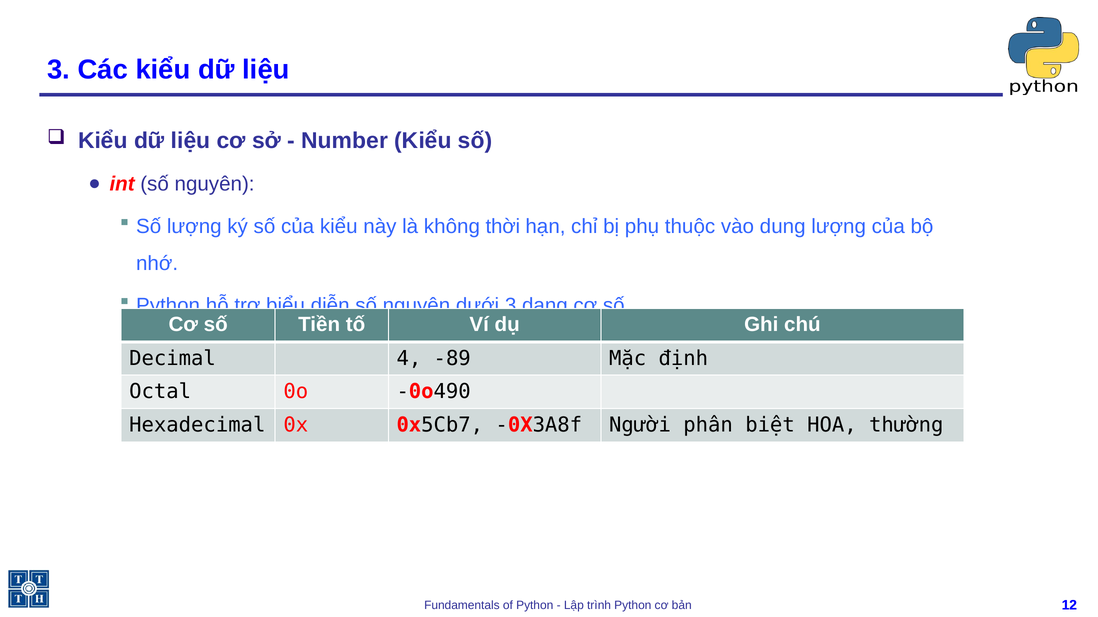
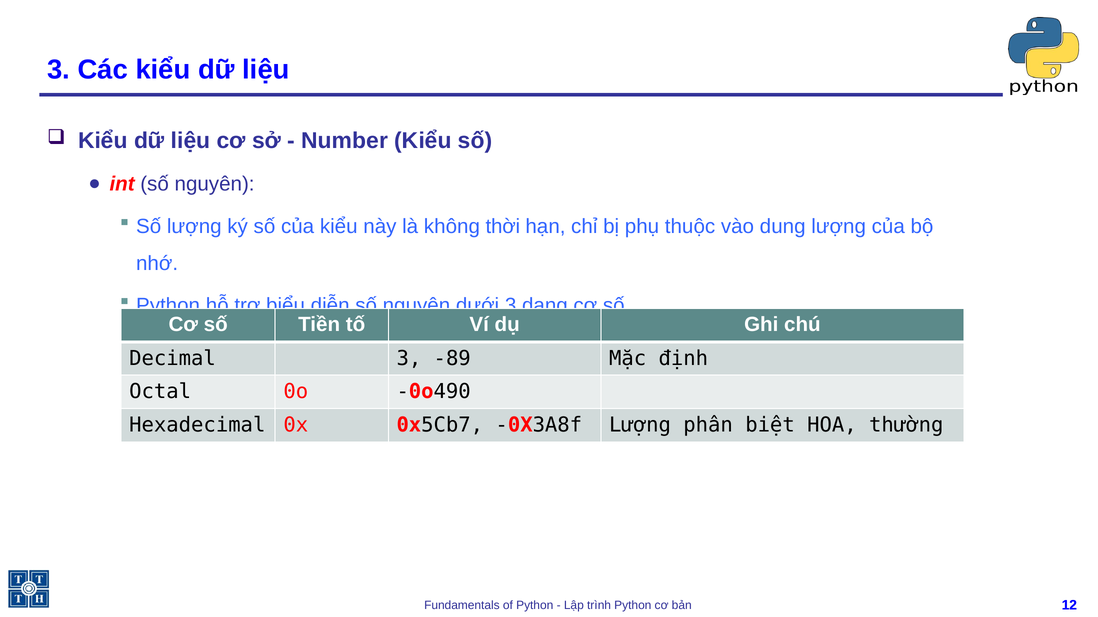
Decimal 4: 4 -> 3 (409, 359)
-0X3A8f Người: Người -> Lượng (640, 425)
